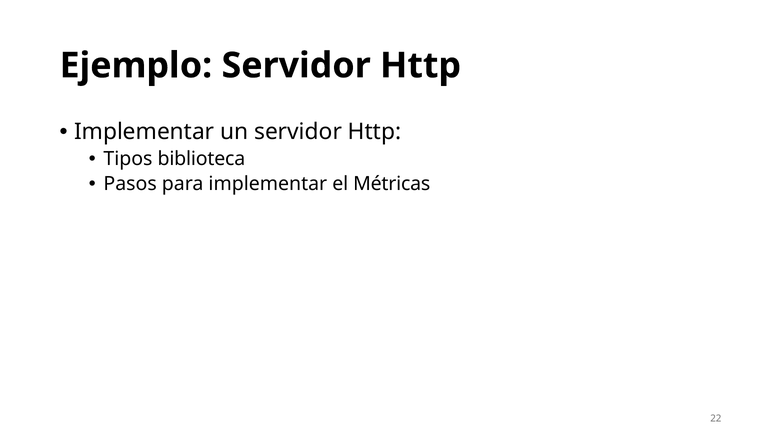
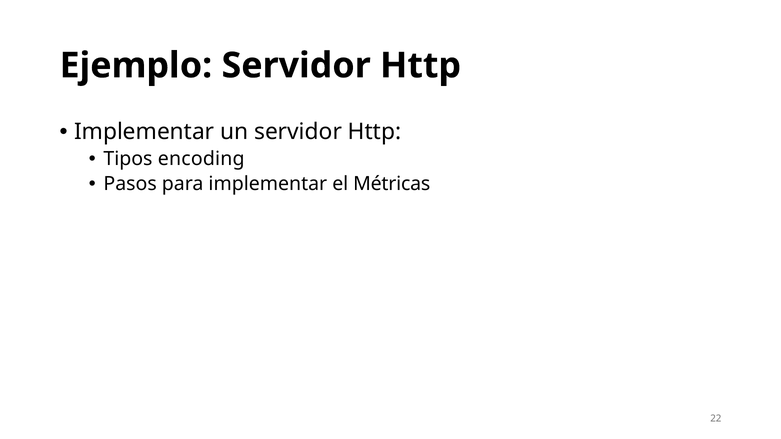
biblioteca: biblioteca -> encoding (201, 159)
